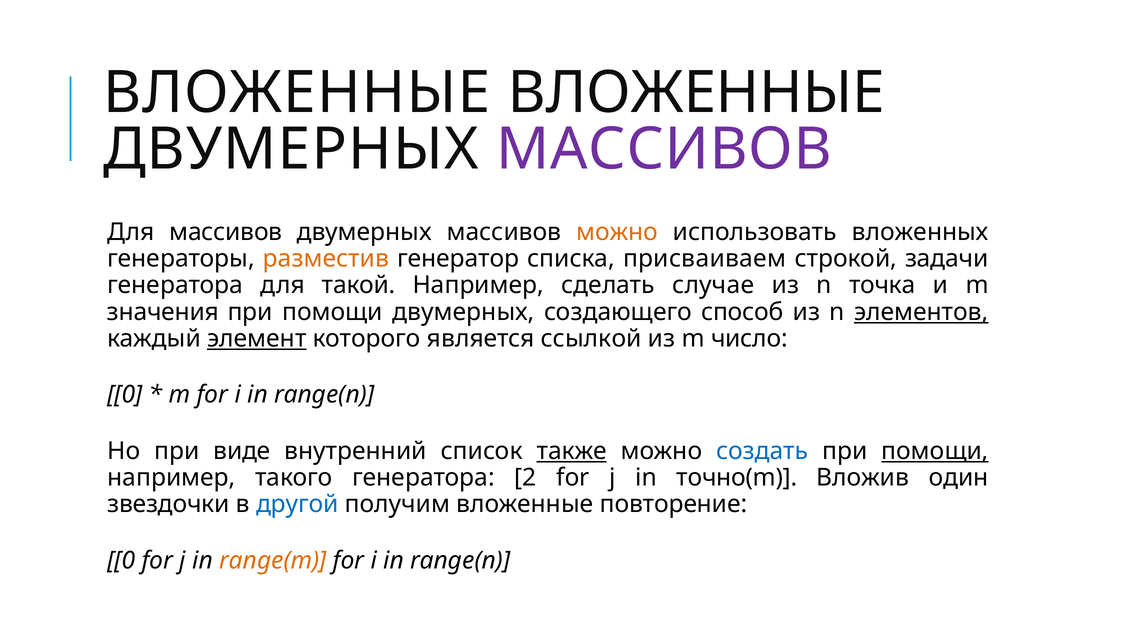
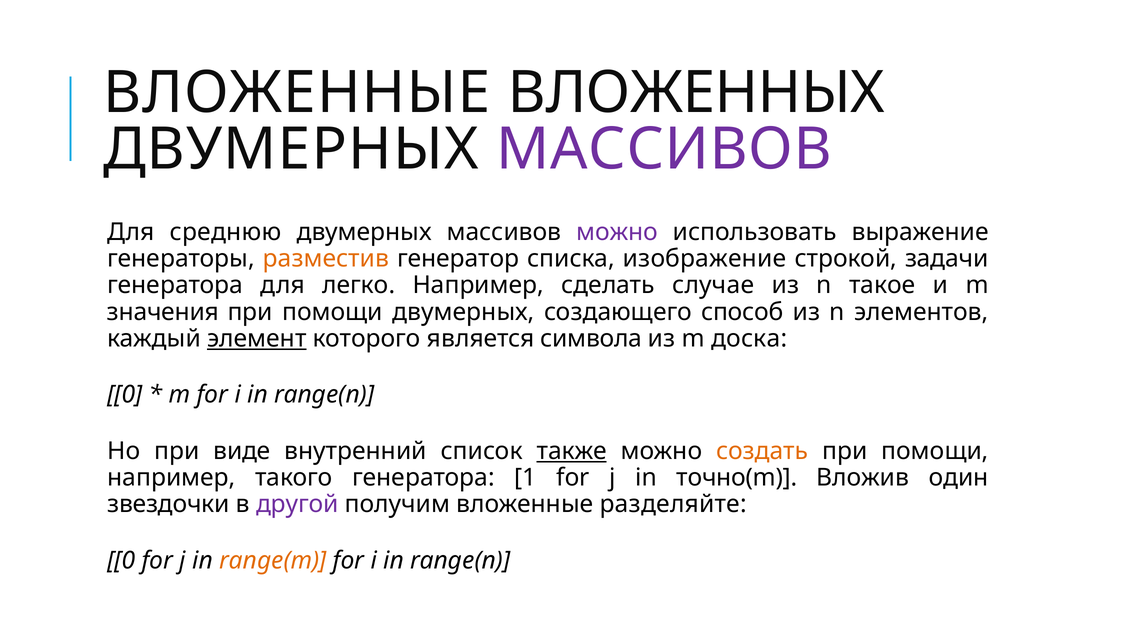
ВЛОЖЕННЫЕ ВЛОЖЕННЫЕ: ВЛОЖЕННЫЕ -> ВЛОЖЕННЫХ (696, 93)
Для массивов: массивов -> среднюю (226, 232)
можно colour: orange -> purple (617, 232)
вложенных: вложенных -> выражение (920, 232)
присваиваем: присваиваем -> изображение (705, 259)
такой: такой -> легко (359, 285)
точка: точка -> такое (882, 285)
элементов underline: present -> none (921, 312)
ссылкой: ссылкой -> символа (591, 339)
число: число -> доска (749, 339)
создать colour: blue -> orange (762, 451)
помощи underline: present -> none (935, 451)
2: 2 -> 1 (525, 478)
другой colour: blue -> purple (297, 504)
повторение: повторение -> разделяйте (673, 504)
